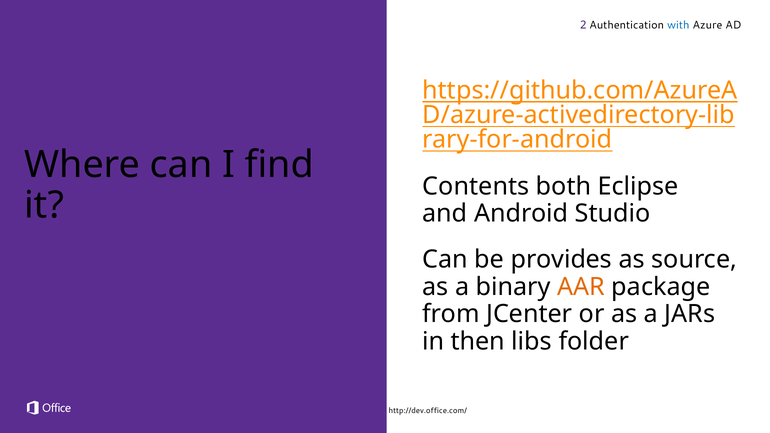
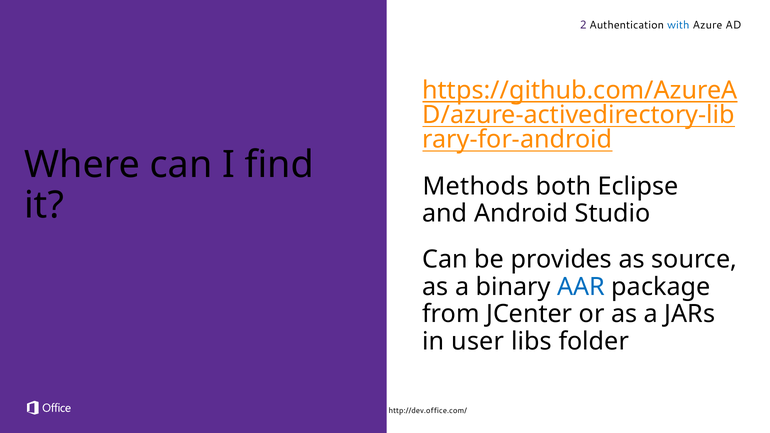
Contents: Contents -> Methods (476, 186)
AAR colour: orange -> blue (581, 287)
then: then -> user (478, 341)
